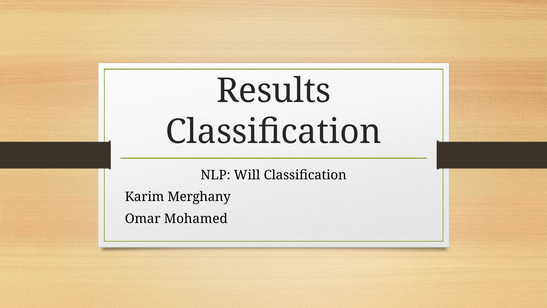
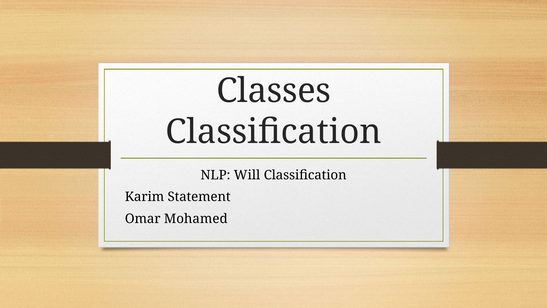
Results: Results -> Classes (274, 91)
Merghany: Merghany -> Statement (199, 197)
